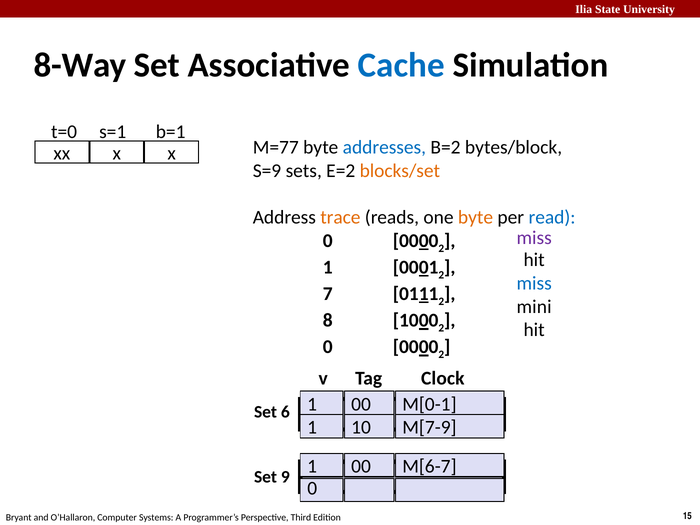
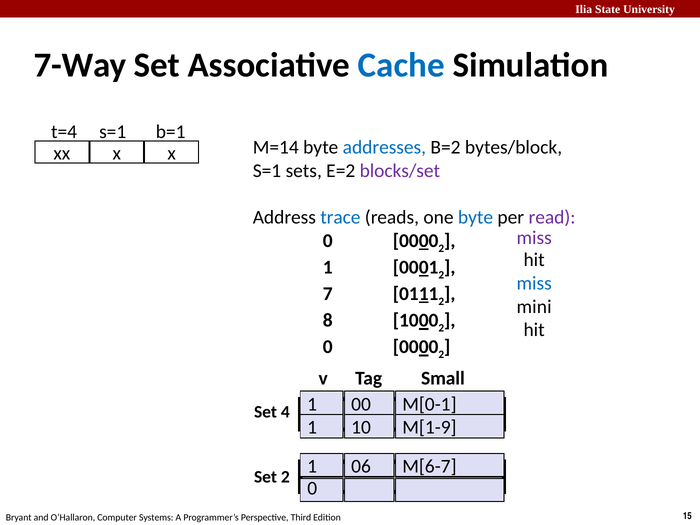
8-Way: 8-Way -> 7-Way (80, 65)
t=0: t=0 -> t=4 (64, 132)
M=77: M=77 -> M=14 (276, 147)
S=9: S=9 -> S=1 (267, 171)
blocks/set colour: orange -> purple (400, 171)
trace colour: orange -> blue (340, 218)
byte colour: orange -> blue (476, 218)
read colour: blue -> purple (552, 218)
Clock: Clock -> Small (443, 378)
6: 6 -> 4 (285, 412)
M[7-9: M[7-9 -> M[1-9 (429, 427)
00: 00 -> 06 (361, 466)
Set 9: 9 -> 2 (285, 477)
